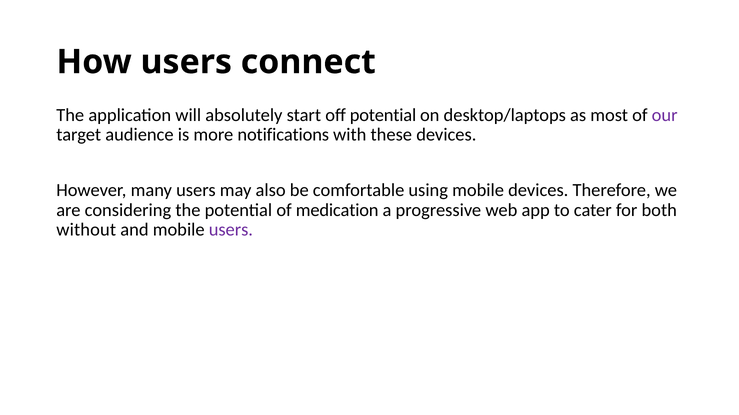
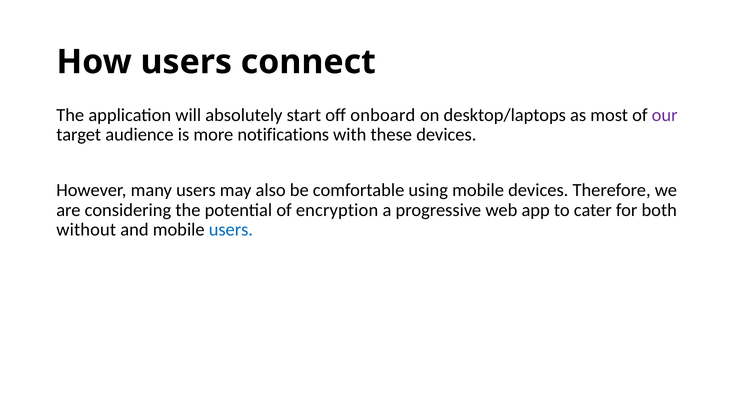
off potential: potential -> onboard (383, 115)
medication: medication -> encryption (337, 210)
users colour: purple -> blue (231, 230)
